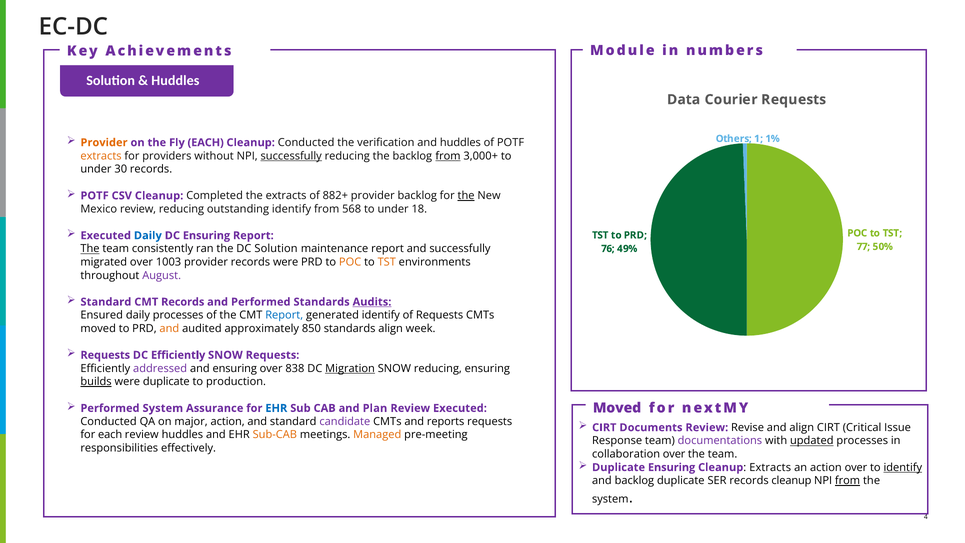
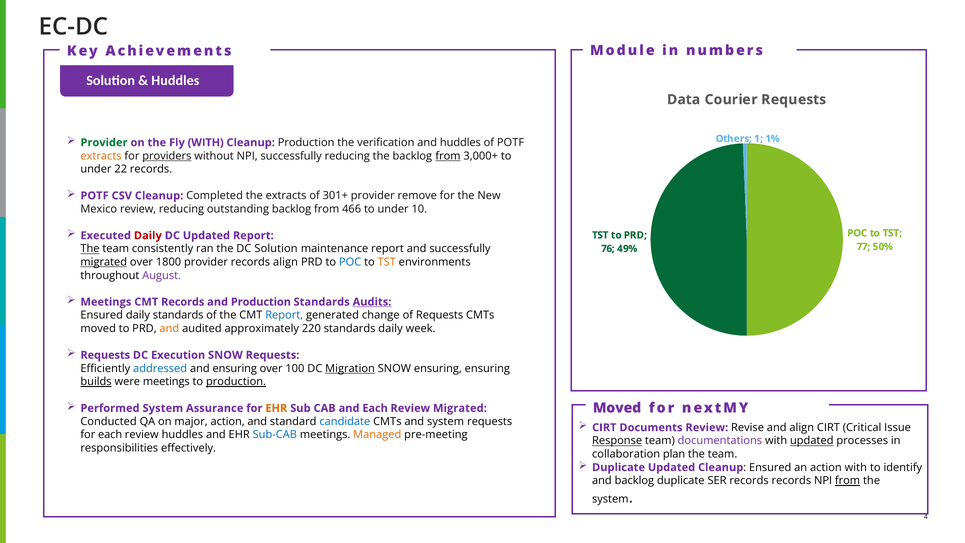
Provider colour: orange -> green (104, 143)
Fly EACH: EACH -> WITH (206, 143)
Cleanup Conducted: Conducted -> Production (306, 143)
providers underline: none -> present (167, 156)
successfully underline: present -> none (291, 156)
30: 30 -> 22 (121, 169)
882+: 882+ -> 301+ (335, 196)
provider backlog: backlog -> remove (417, 196)
the underline: present -> none (466, 196)
outstanding identify: identify -> backlog (292, 209)
568: 568 -> 466 (352, 209)
18: 18 -> 10 (419, 209)
Daily colour: blue -> red (148, 235)
DC Ensuring: Ensuring -> Updated (206, 235)
migrated underline: none -> present (104, 262)
1003: 1003 -> 1800 (169, 262)
records were: were -> align (286, 262)
POC colour: orange -> blue (350, 262)
Standard: Standard -> Meetings (106, 302)
and Performed: Performed -> Production (261, 302)
daily processes: processes -> standards (178, 315)
generated identify: identify -> change (381, 315)
850: 850 -> 220 (311, 328)
standards align: align -> daily (391, 328)
DC Efficiently: Efficiently -> Execution (178, 355)
addressed colour: purple -> blue (160, 368)
838: 838 -> 100 (295, 368)
SNOW reducing: reducing -> ensuring (438, 368)
were duplicate: duplicate -> meetings (166, 382)
production underline: none -> present (236, 382)
EHR colour: blue -> orange (276, 408)
and Plan: Plan -> Each (375, 408)
Review Executed: Executed -> Migrated (460, 408)
candidate colour: purple -> blue (345, 421)
and reports: reports -> system (446, 421)
Sub-CAB colour: orange -> blue (275, 435)
Response underline: none -> present (617, 441)
collaboration over: over -> plan (674, 454)
Duplicate Ensuring: Ensuring -> Updated (672, 467)
Cleanup Extracts: Extracts -> Ensured (770, 467)
action over: over -> with (856, 467)
identify underline: present -> none (903, 467)
records cleanup: cleanup -> records (791, 481)
